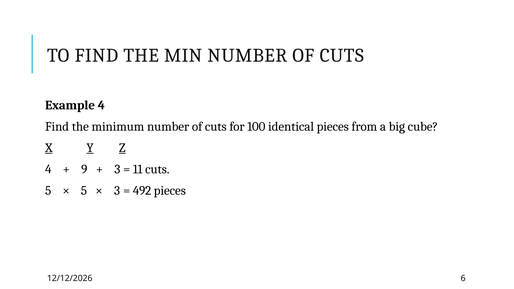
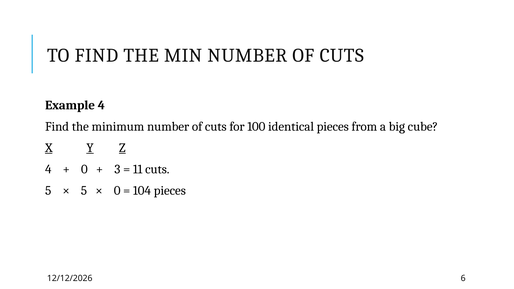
9: 9 -> 0 (84, 169)
3: 3 -> 0 (117, 191)
492: 492 -> 104 (142, 191)
